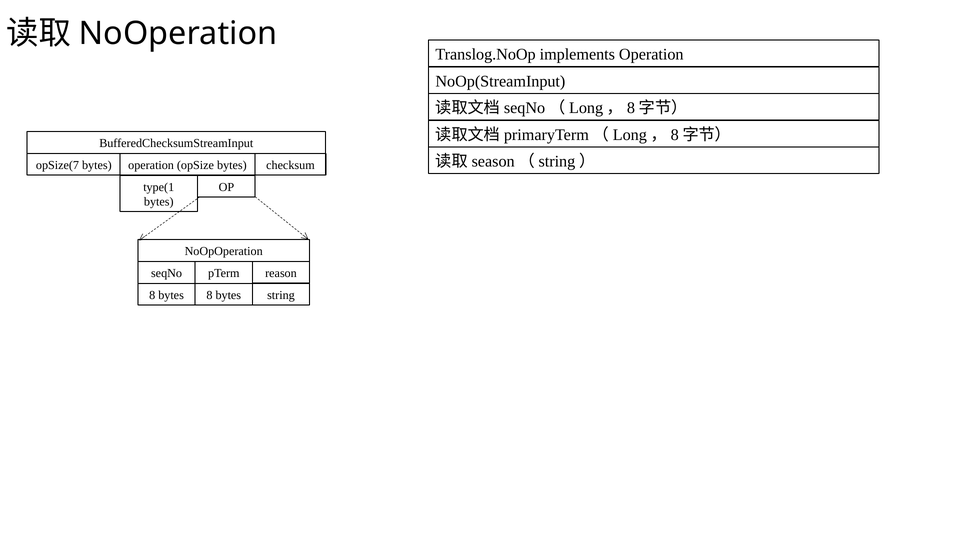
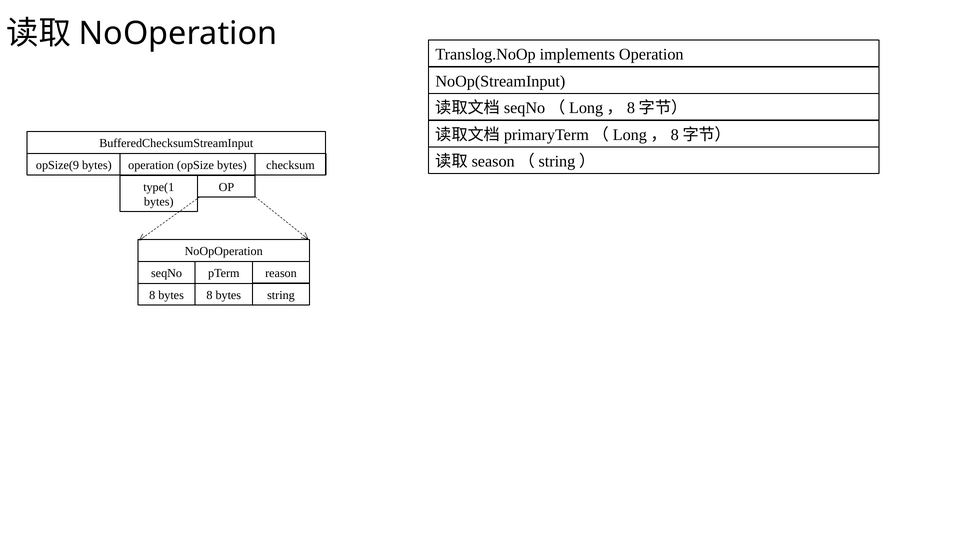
opSize(7: opSize(7 -> opSize(9 (58, 165)
